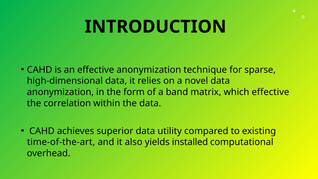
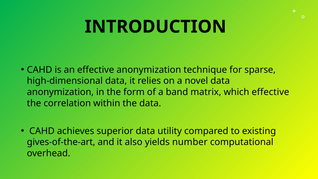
time-of-the-art: time-of-the-art -> gives-of-the-art (61, 142)
installed: installed -> number (190, 142)
